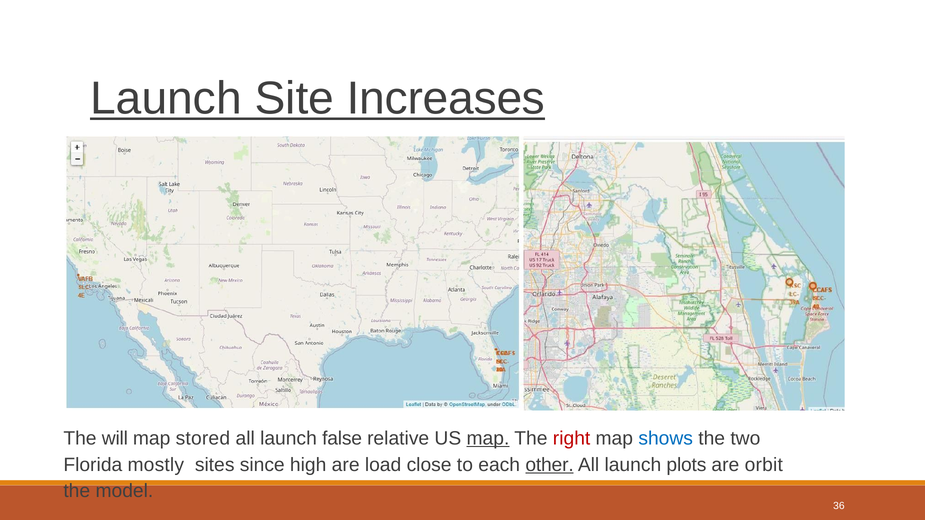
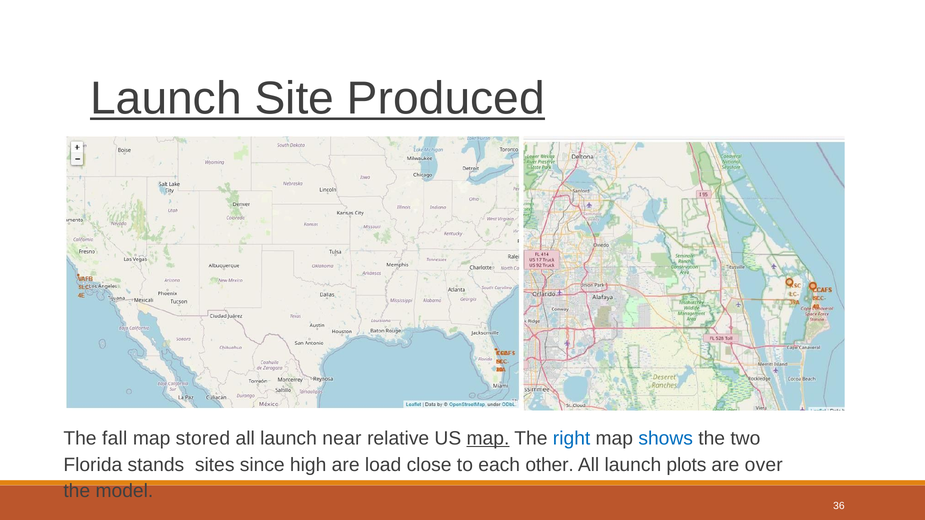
Increases: Increases -> Produced (446, 98)
will: will -> fall (115, 439)
false: false -> near (342, 439)
right colour: red -> blue (572, 439)
mostly: mostly -> stands (156, 465)
other underline: present -> none (550, 465)
orbit: orbit -> over (764, 465)
